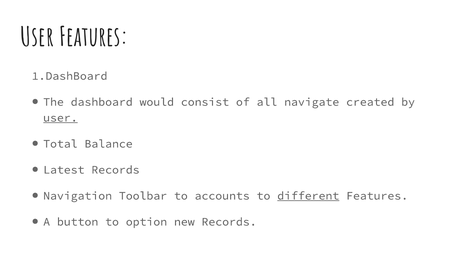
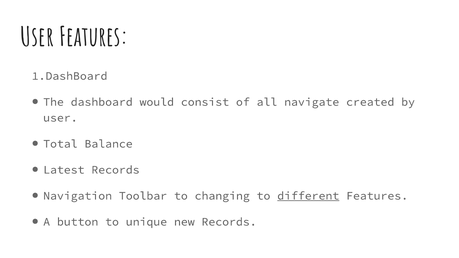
user underline: present -> none (60, 118)
accounts: accounts -> changing (222, 196)
option: option -> unique (146, 222)
